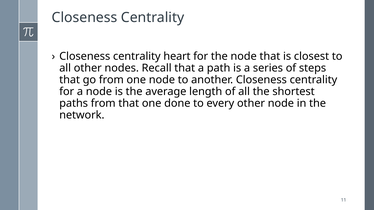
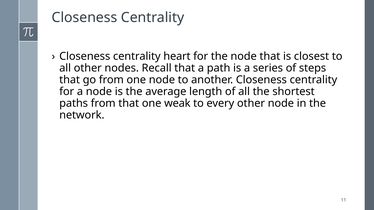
done: done -> weak (177, 103)
